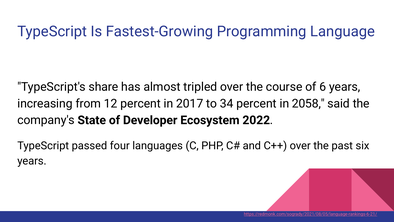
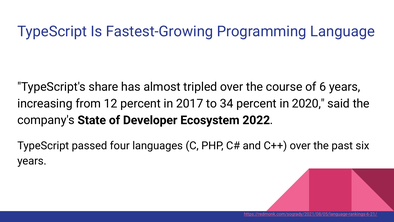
2058: 2058 -> 2020 (308, 103)
